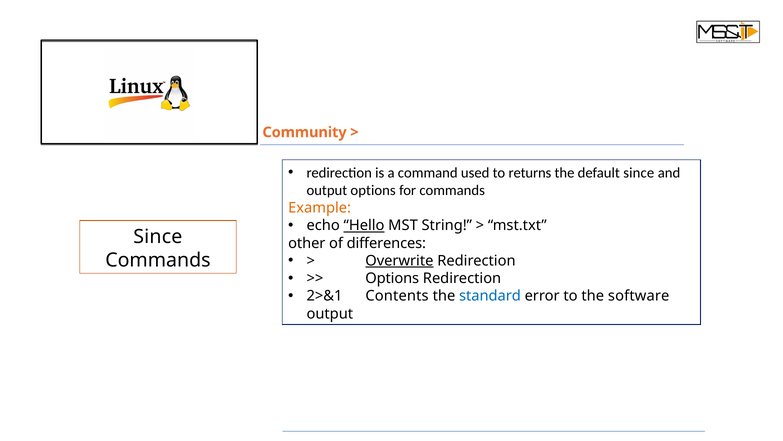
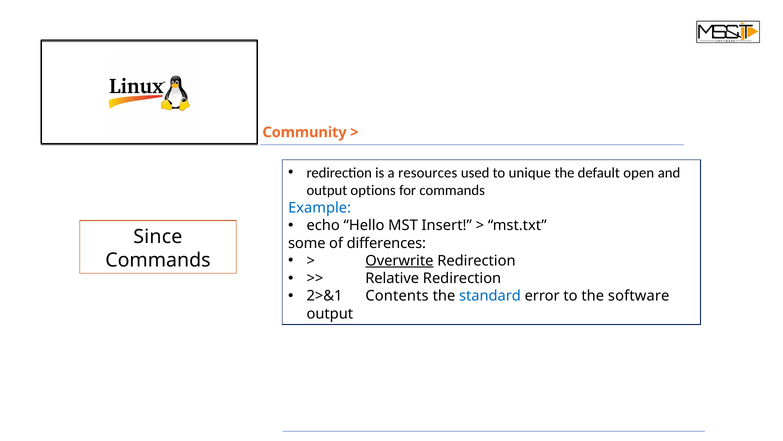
command: command -> resources (428, 172)
returns: returns -> unique (530, 172)
default since: since -> open (639, 172)
Example colour: orange -> blue (320, 208)
Hello underline: present -> none (364, 225)
String: String -> Insert (447, 225)
other: other -> some (307, 243)
Options: Options -> Relative (392, 278)
